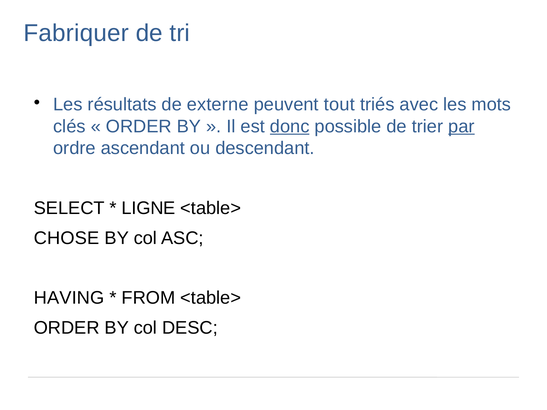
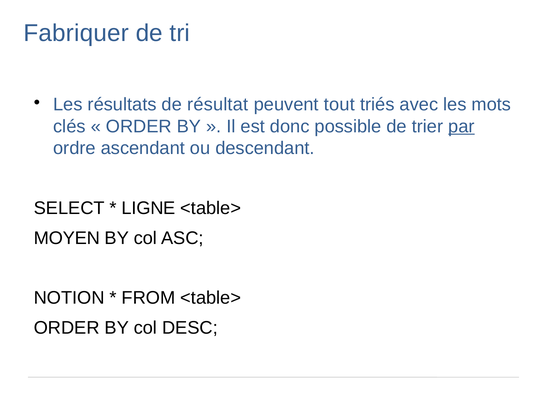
externe: externe -> résultat (218, 105)
donc underline: present -> none (290, 127)
CHOSE: CHOSE -> MOYEN (67, 238)
HAVING: HAVING -> NOTION (69, 298)
